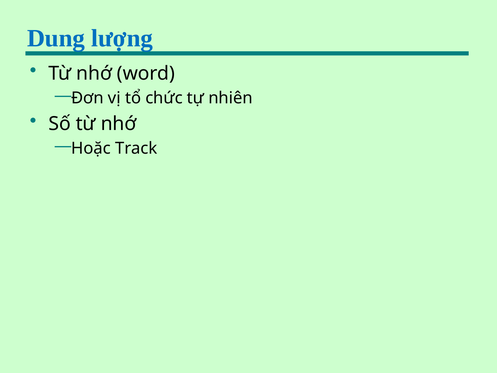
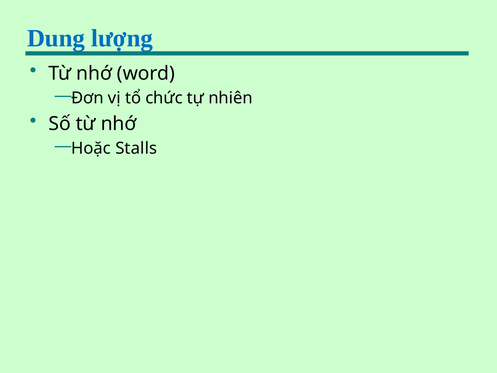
Track: Track -> Stalls (136, 148)
